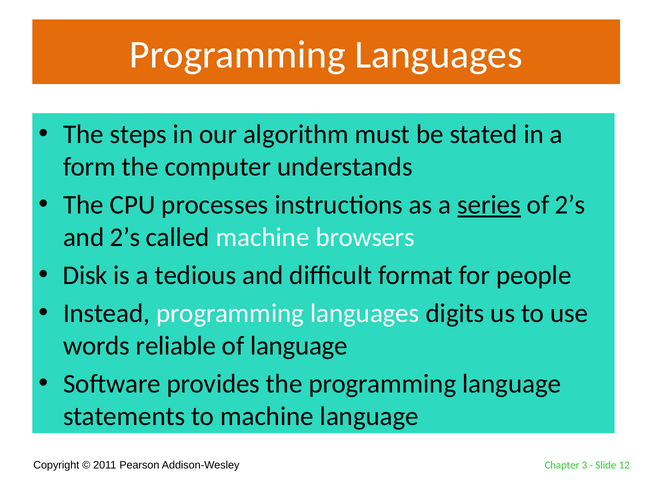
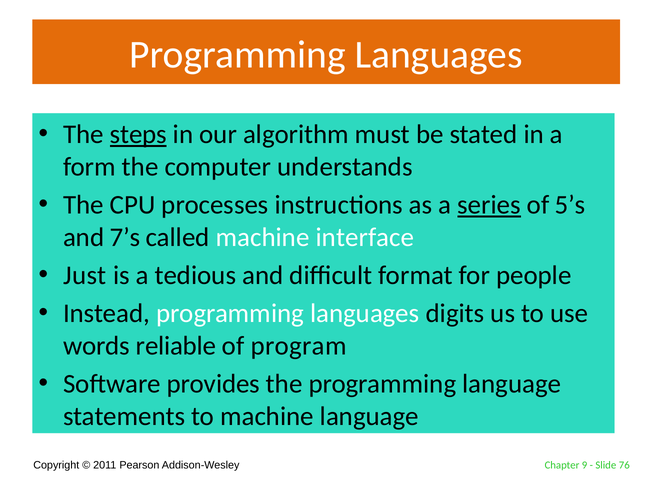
steps underline: none -> present (138, 135)
of 2’s: 2’s -> 5’s (570, 205)
and 2’s: 2’s -> 7’s (125, 237)
browsers: browsers -> interface (365, 237)
Disk: Disk -> Just (85, 275)
of language: language -> program (299, 346)
3: 3 -> 9 (585, 465)
12: 12 -> 76 (624, 465)
